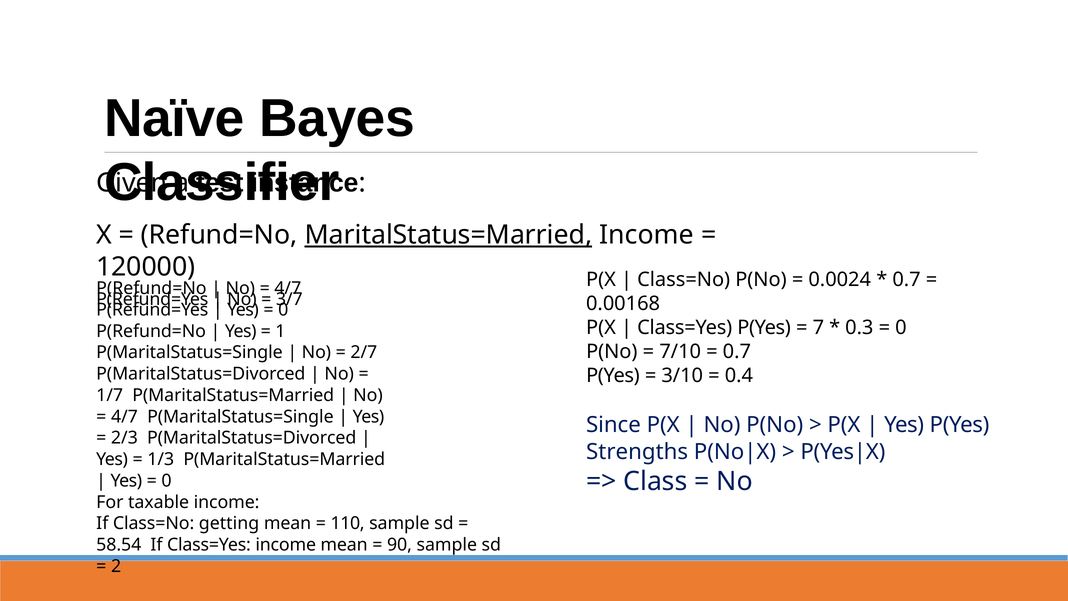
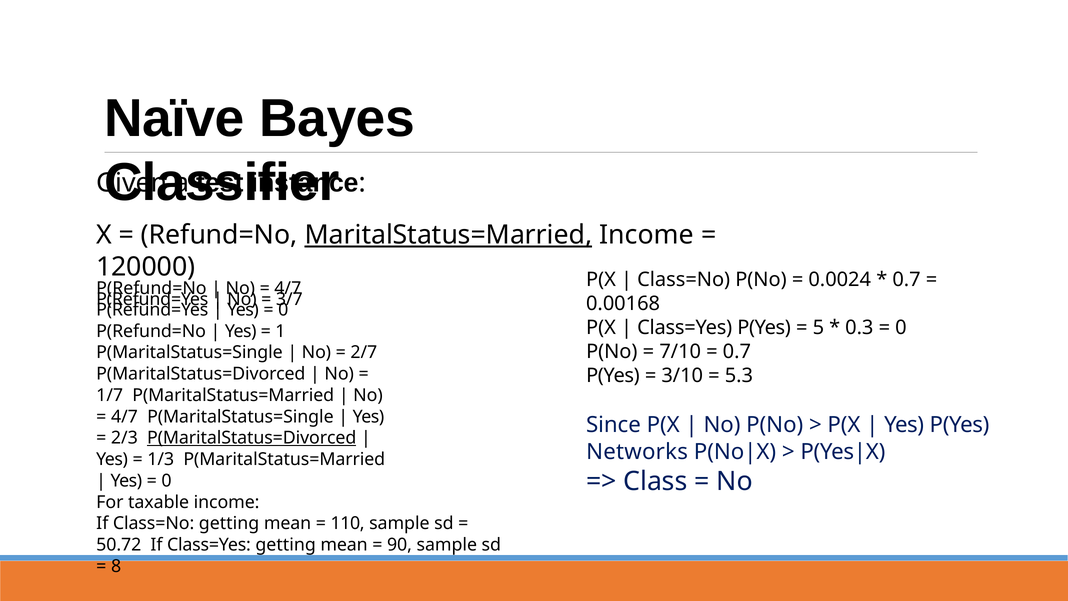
7: 7 -> 5 (818, 327)
0.4: 0.4 -> 5.3 (739, 375)
P(MaritalStatus=Divorced underline: none -> present (252, 438)
Strengths: Strengths -> Networks (637, 452)
58.54: 58.54 -> 50.72 (119, 545)
Class=Yes income: income -> getting (286, 545)
2: 2 -> 8 (116, 566)
